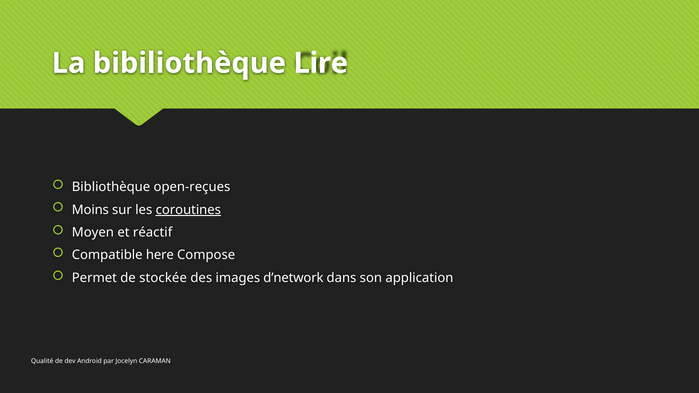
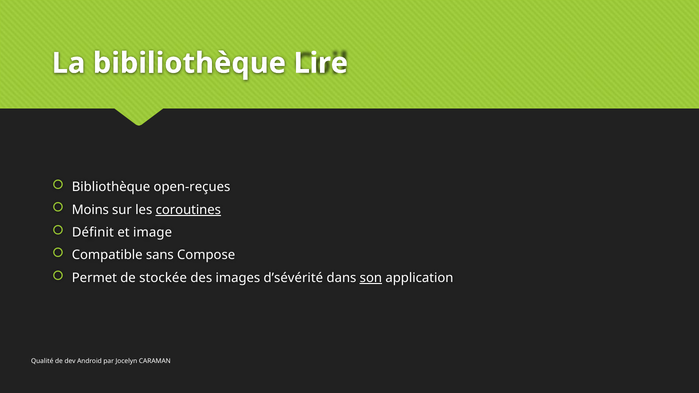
Moyen: Moyen -> Définit (93, 233)
réactif: réactif -> image (153, 233)
here: here -> sans (160, 255)
d’network: d’network -> d’sévérité (293, 278)
son underline: none -> present (371, 278)
